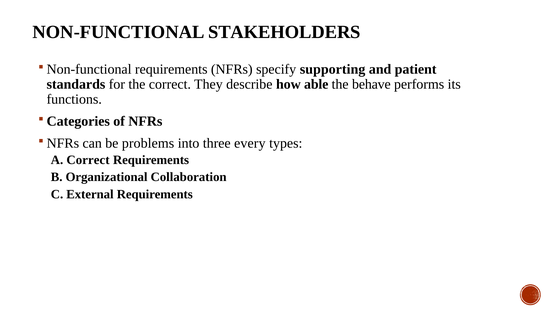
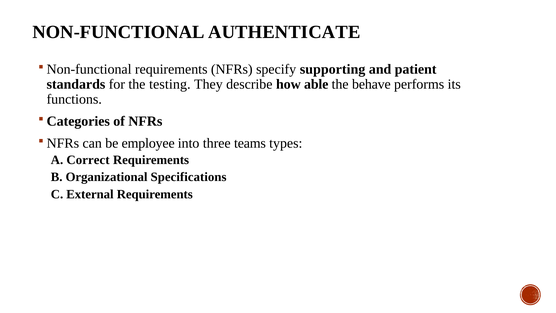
STAKEHOLDERS: STAKEHOLDERS -> AUTHENTICATE (284, 32)
the correct: correct -> testing (170, 84)
problems: problems -> employee (148, 143)
every: every -> teams (250, 143)
Collaboration: Collaboration -> Specifications (189, 177)
